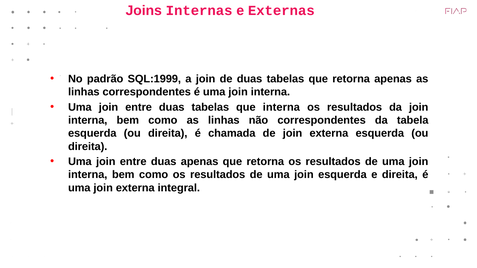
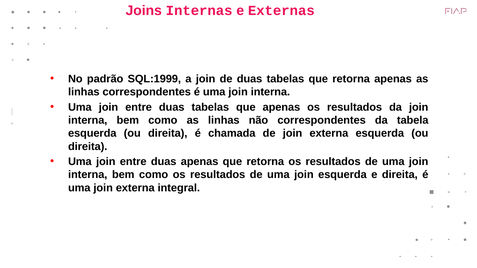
que interna: interna -> apenas (281, 107)
